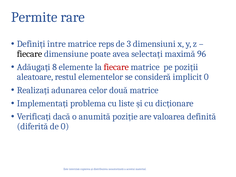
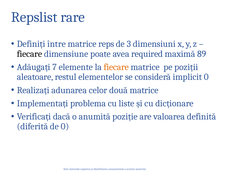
Permite: Permite -> Repslist (34, 17)
selectați: selectați -> required (147, 54)
96: 96 -> 89 (202, 54)
8: 8 -> 7 (55, 67)
fiecare colour: red -> orange (116, 67)
